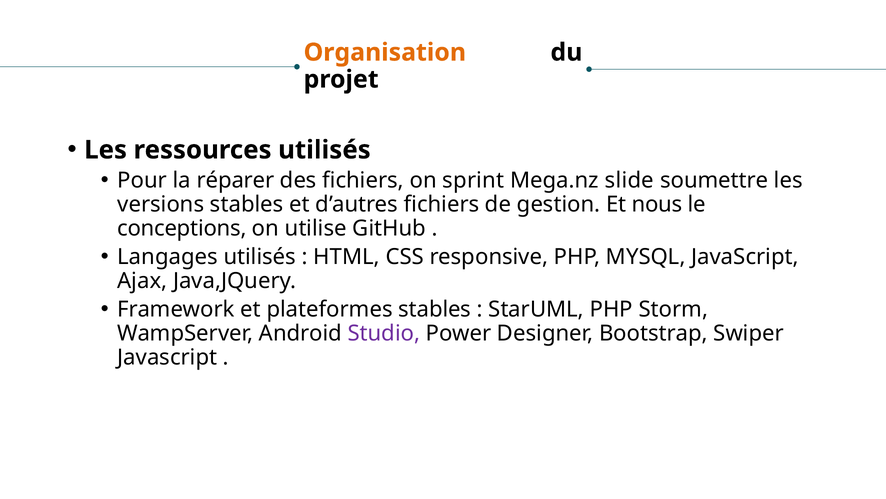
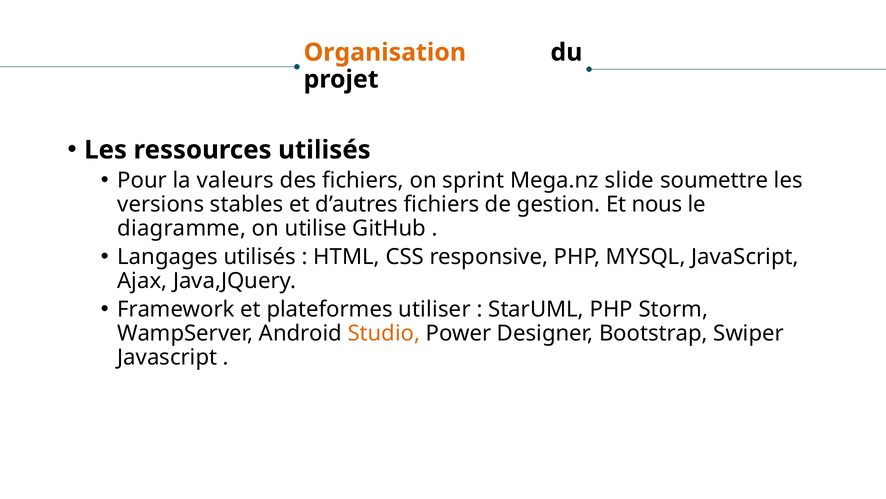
réparer: réparer -> valeurs (235, 180)
conceptions: conceptions -> diagramme (182, 228)
plateformes stables: stables -> utiliser (435, 309)
Studio colour: purple -> orange (384, 333)
